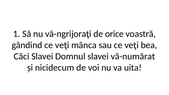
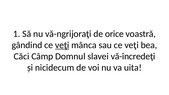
veţi underline: none -> present (62, 45)
Căci Slavei: Slavei -> Câmp (42, 56)
vă-numărat: vă-numărat -> vă-încredeţi (133, 56)
